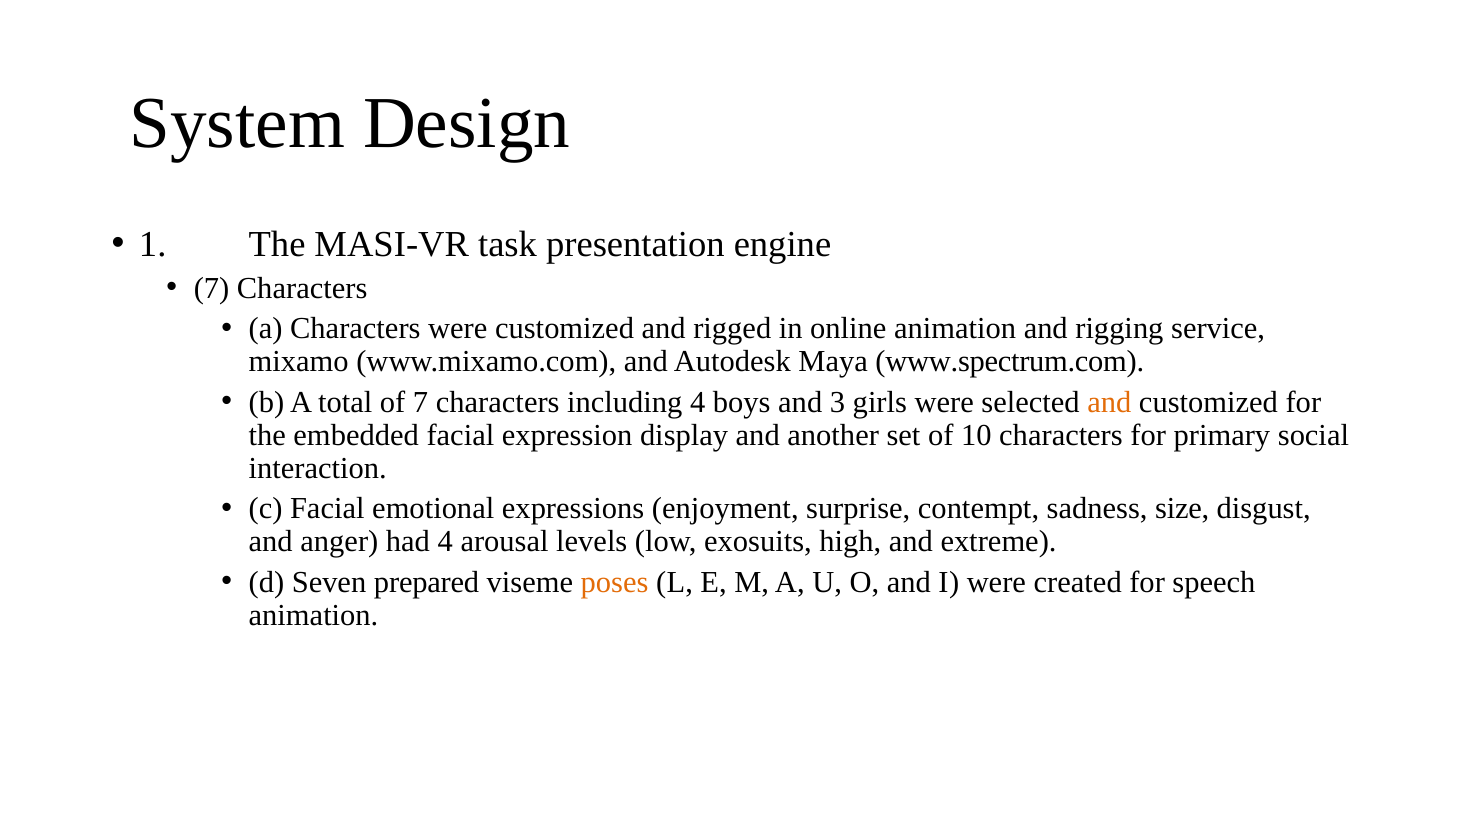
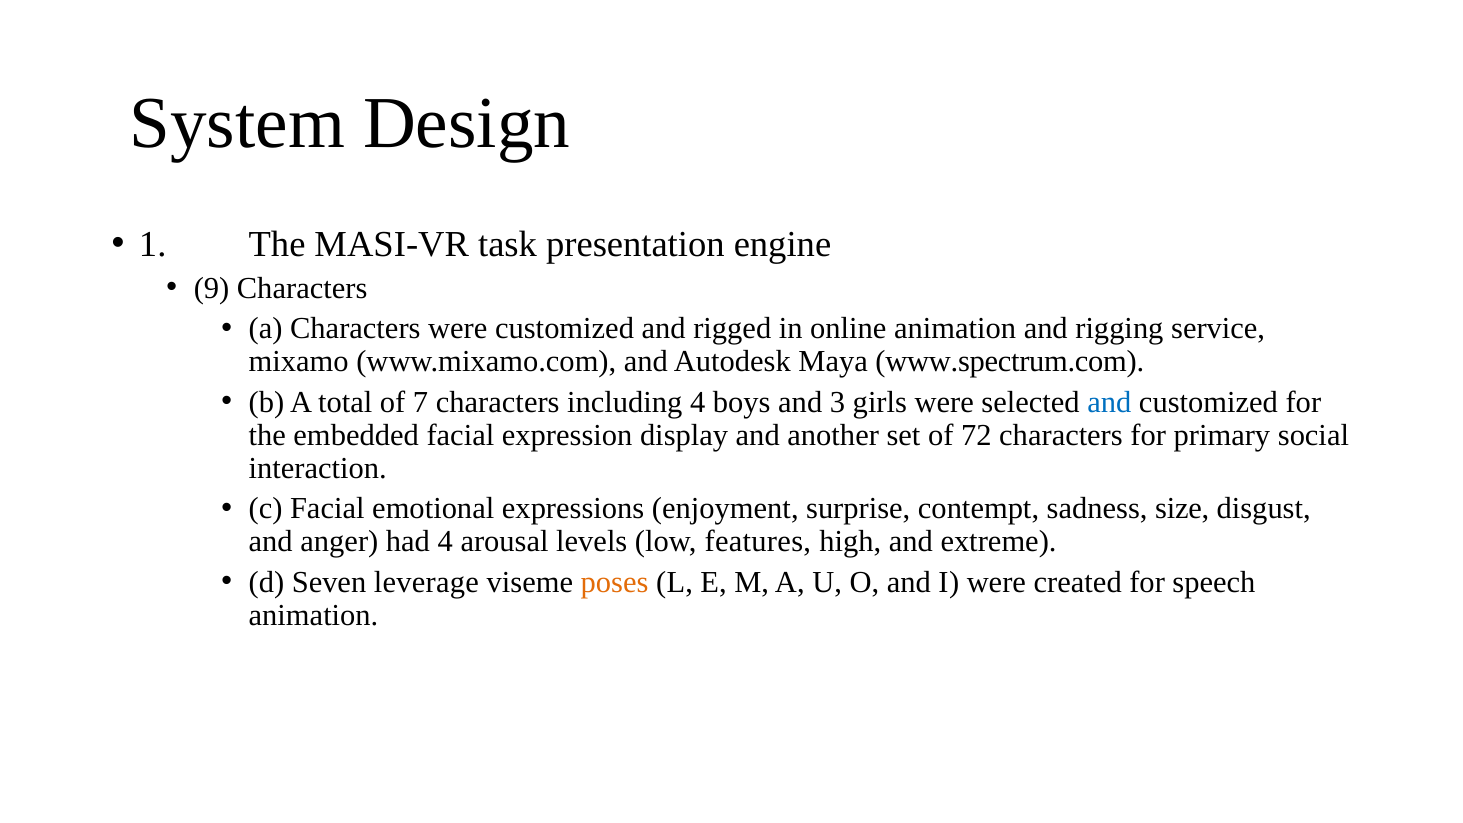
7: 7 -> 9 (212, 288)
and colour: orange -> blue (1109, 402)
10: 10 -> 72 (976, 435)
exosuits: exosuits -> features (758, 541)
prepared: prepared -> leverage (426, 582)
